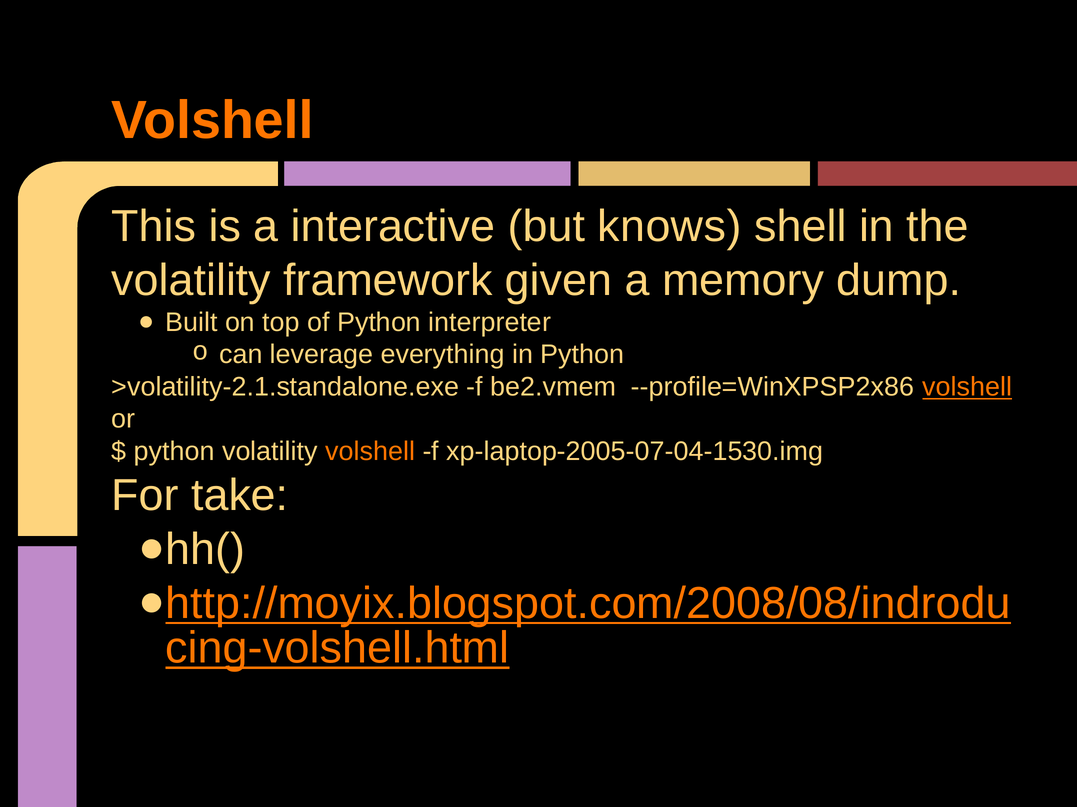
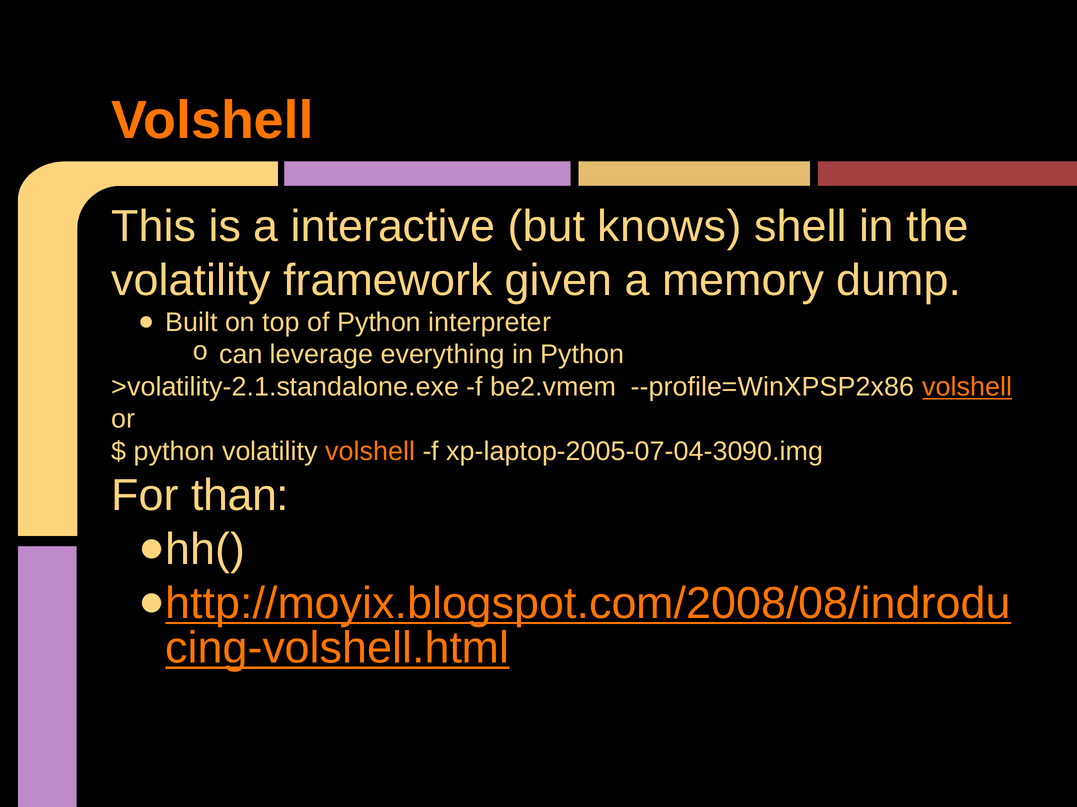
xp-laptop-2005-07-04-1530.img: xp-laptop-2005-07-04-1530.img -> xp-laptop-2005-07-04-3090.img (635, 452)
take: take -> than (240, 496)
